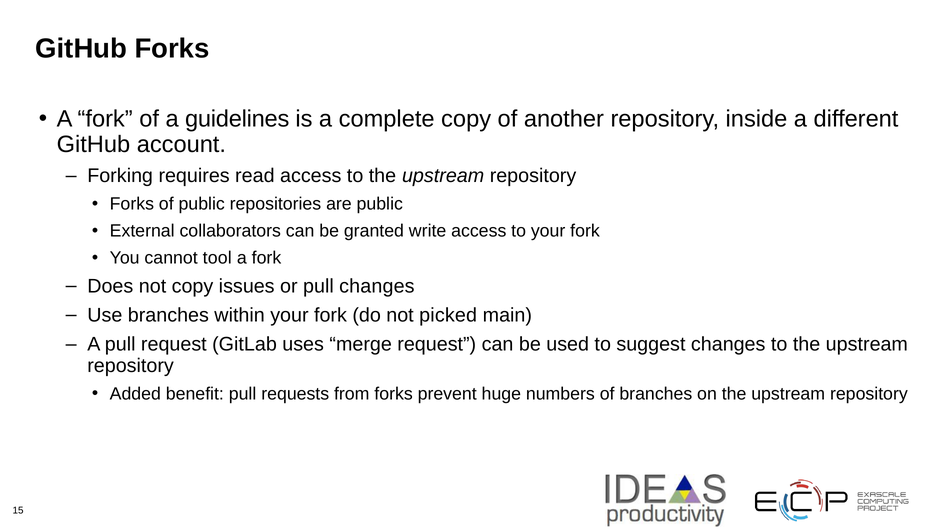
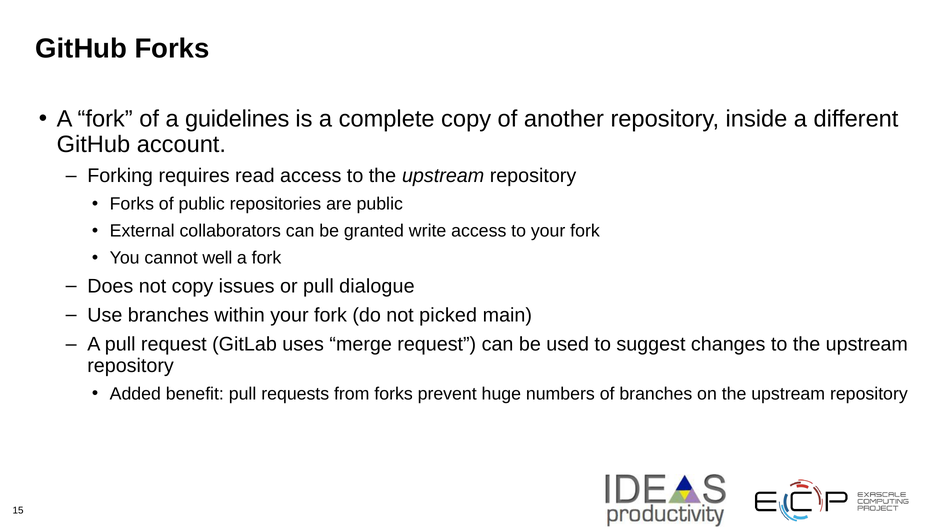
tool: tool -> well (217, 258)
pull changes: changes -> dialogue (377, 286)
